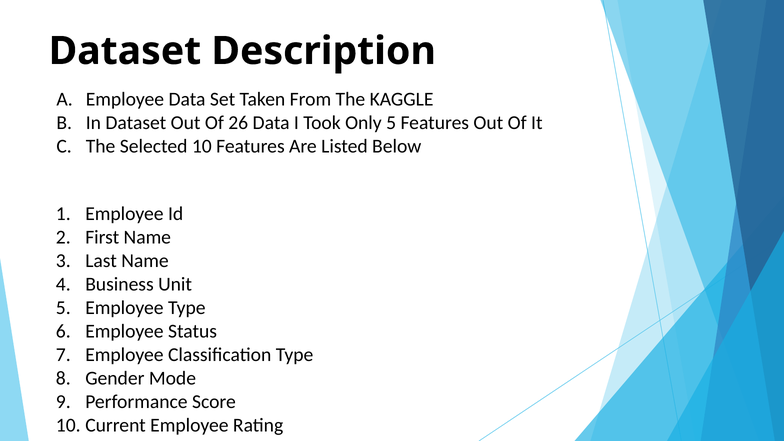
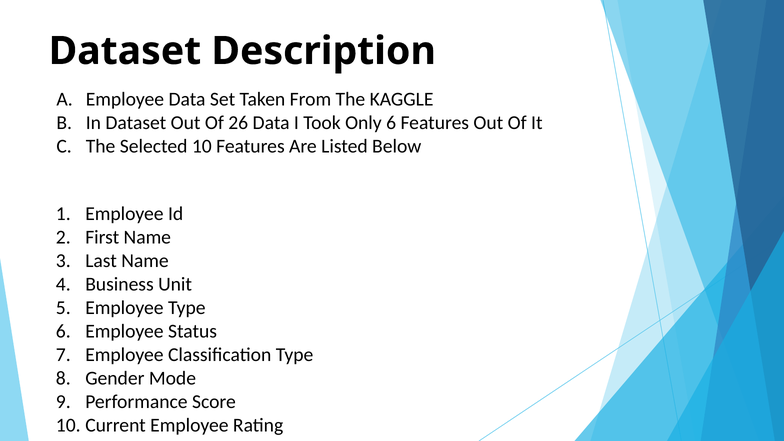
Only 5: 5 -> 6 (391, 123)
